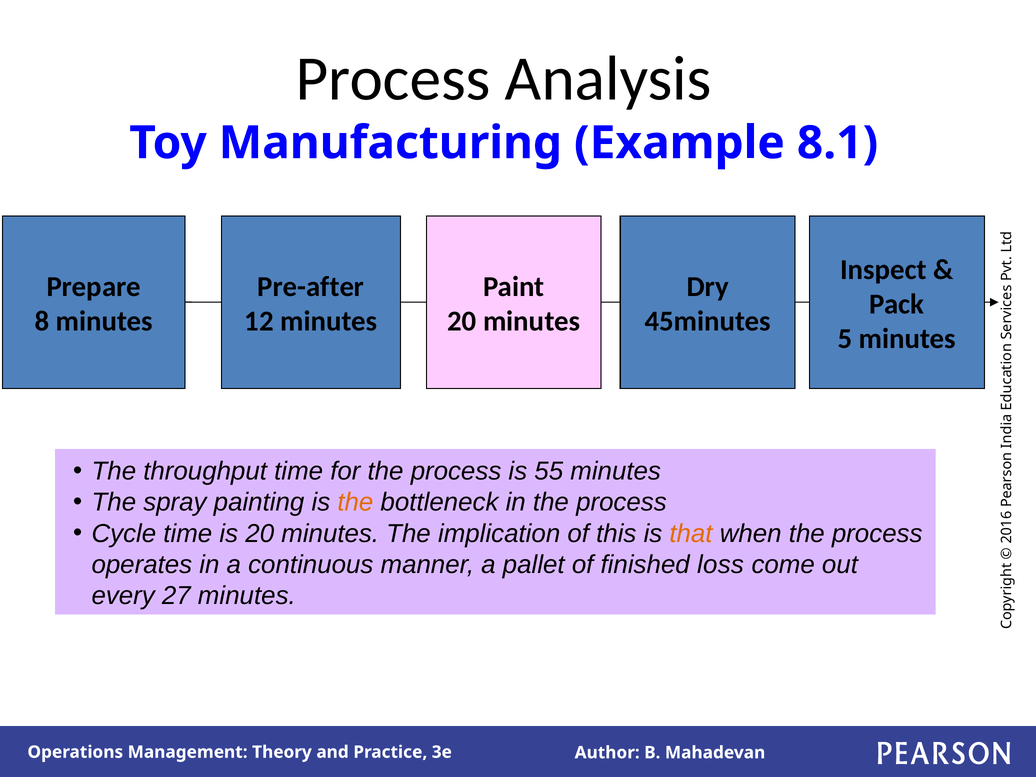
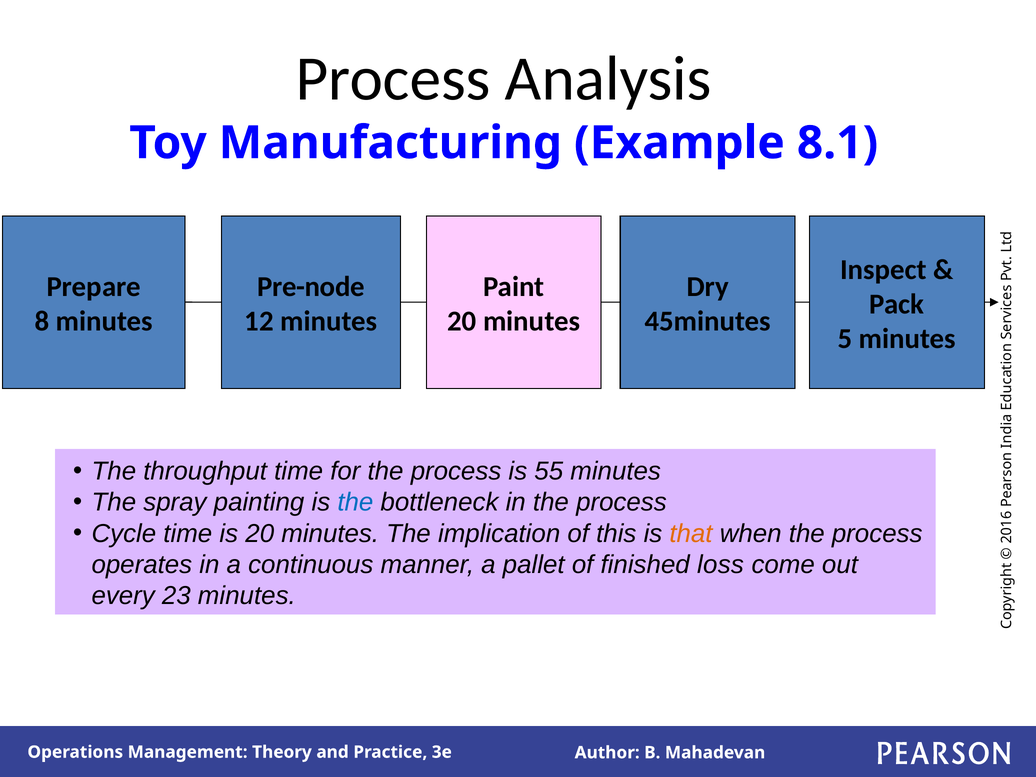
Pre-after: Pre-after -> Pre-node (311, 287)
the colour: orange -> blue (355, 502)
27: 27 -> 23 (176, 596)
